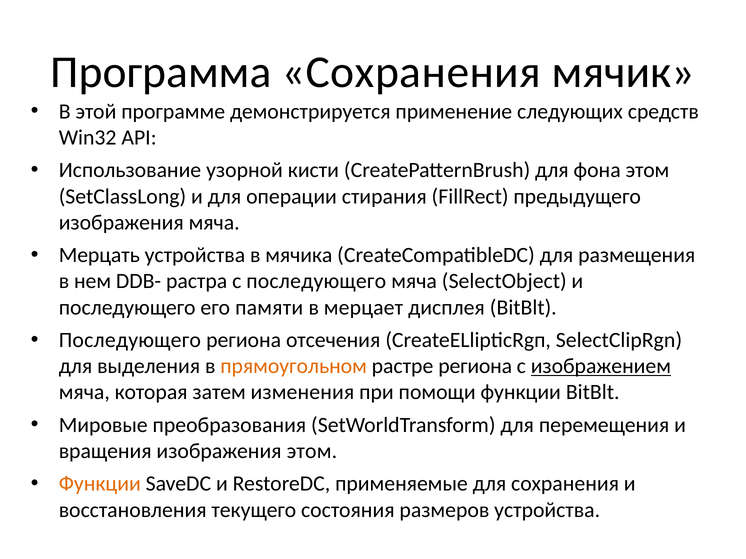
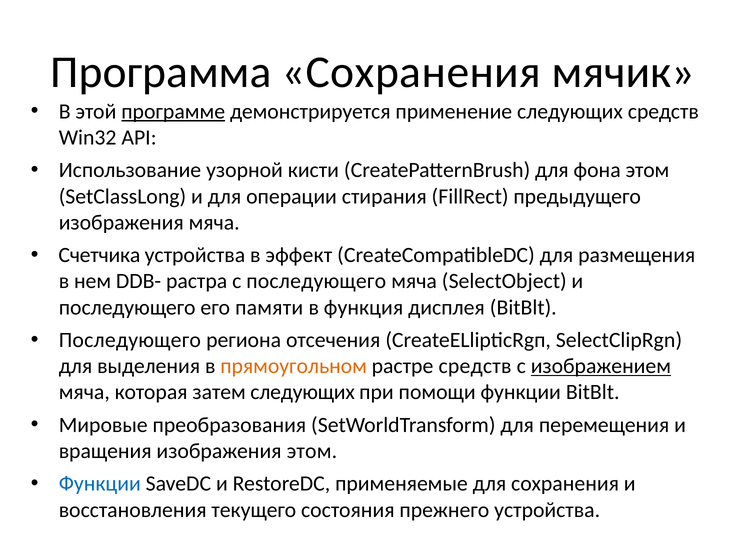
программе underline: none -> present (173, 112)
Мерцать: Мерцать -> Счетчика (99, 255)
мячика: мячика -> эффект (299, 255)
мерцает: мерцает -> функция (364, 308)
растре региона: региона -> средств (475, 366)
затем изменения: изменения -> следующих (303, 393)
Функции colour: orange -> blue (100, 484)
размеров: размеров -> прежнего (444, 510)
